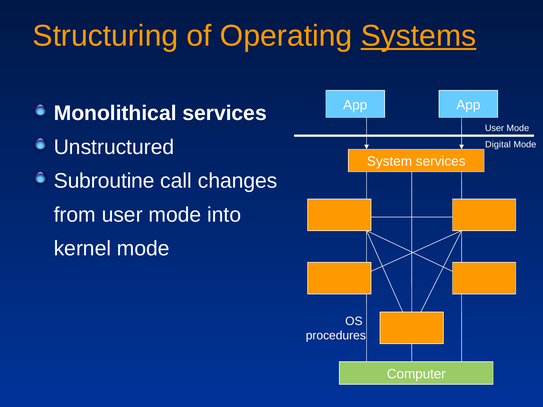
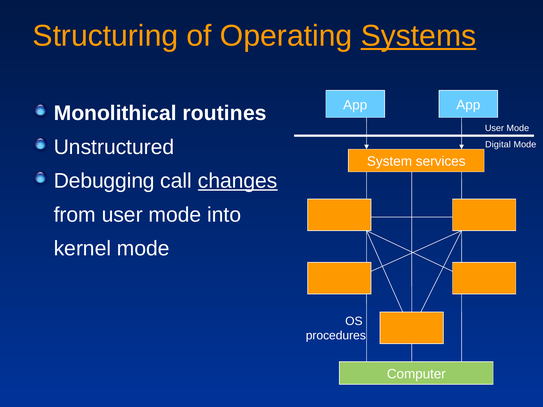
Monolithical services: services -> routines (225, 113)
Subroutine: Subroutine -> Debugging (104, 181)
changes underline: none -> present (238, 181)
